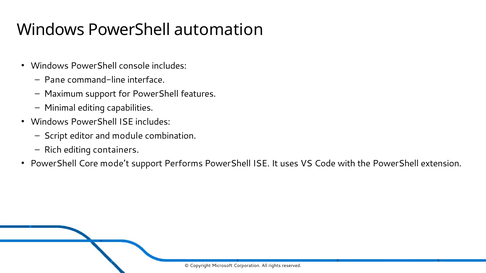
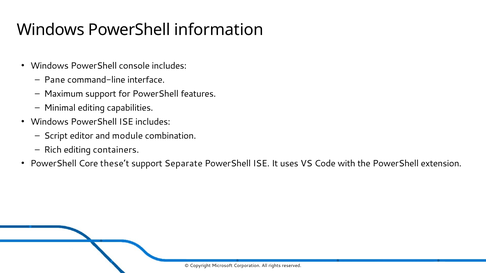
automation: automation -> information (219, 30)
mode’t: mode’t -> these’t (115, 164)
Performs: Performs -> Separate (183, 164)
